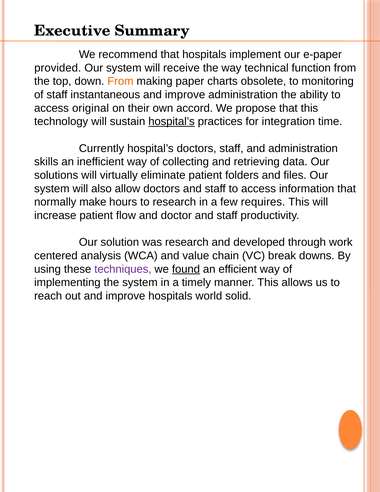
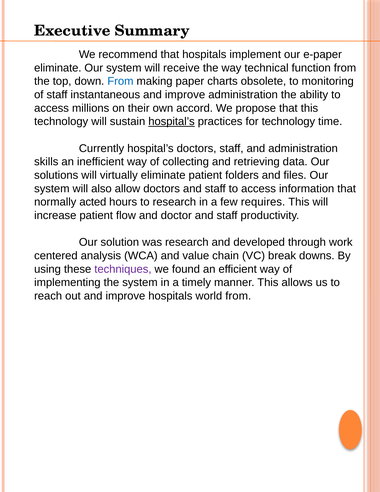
provided: provided -> eliminate (58, 68)
From colour: orange -> blue (120, 81)
original: original -> millions (91, 108)
for integration: integration -> technology (288, 121)
make: make -> acted (93, 202)
found underline: present -> none (186, 269)
world solid: solid -> from (238, 296)
